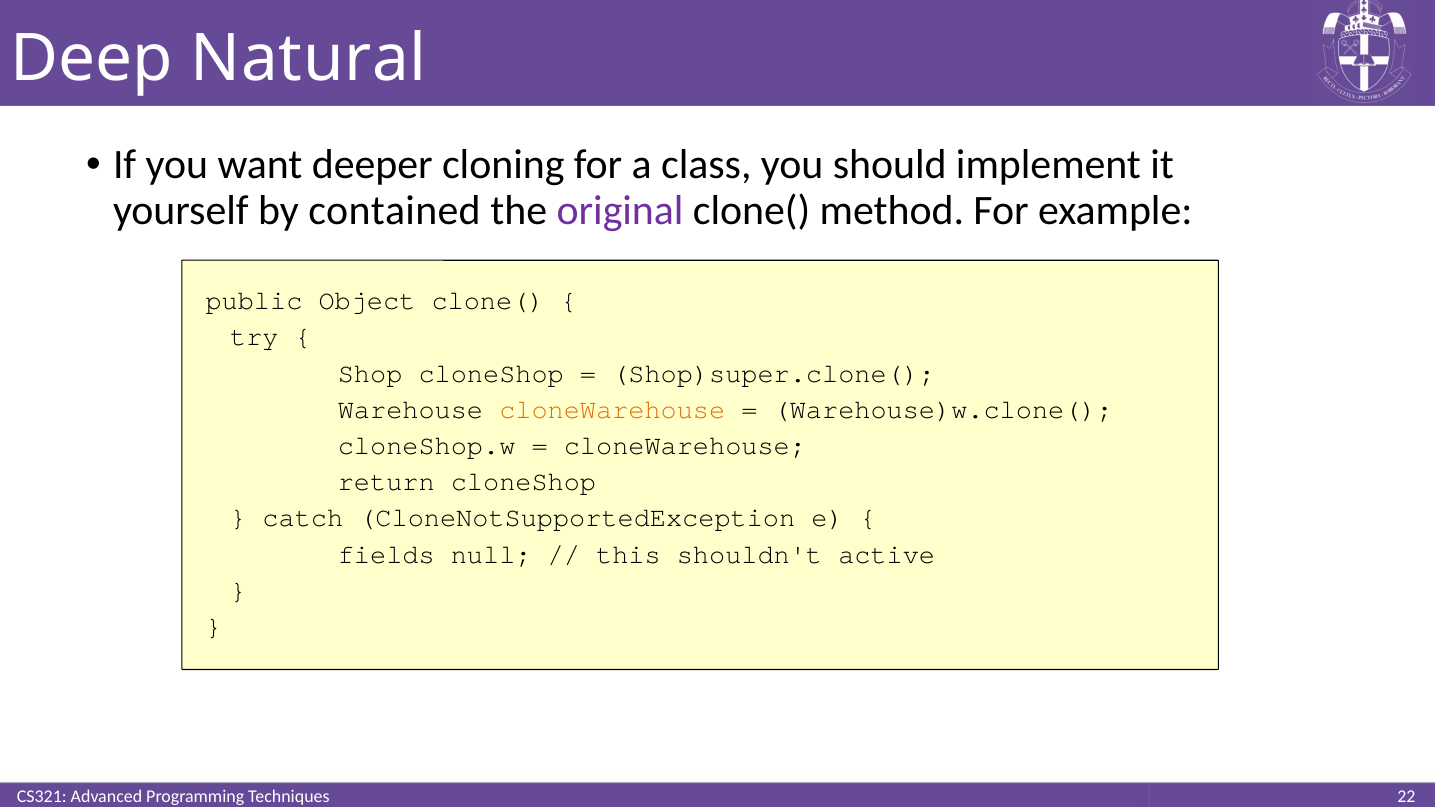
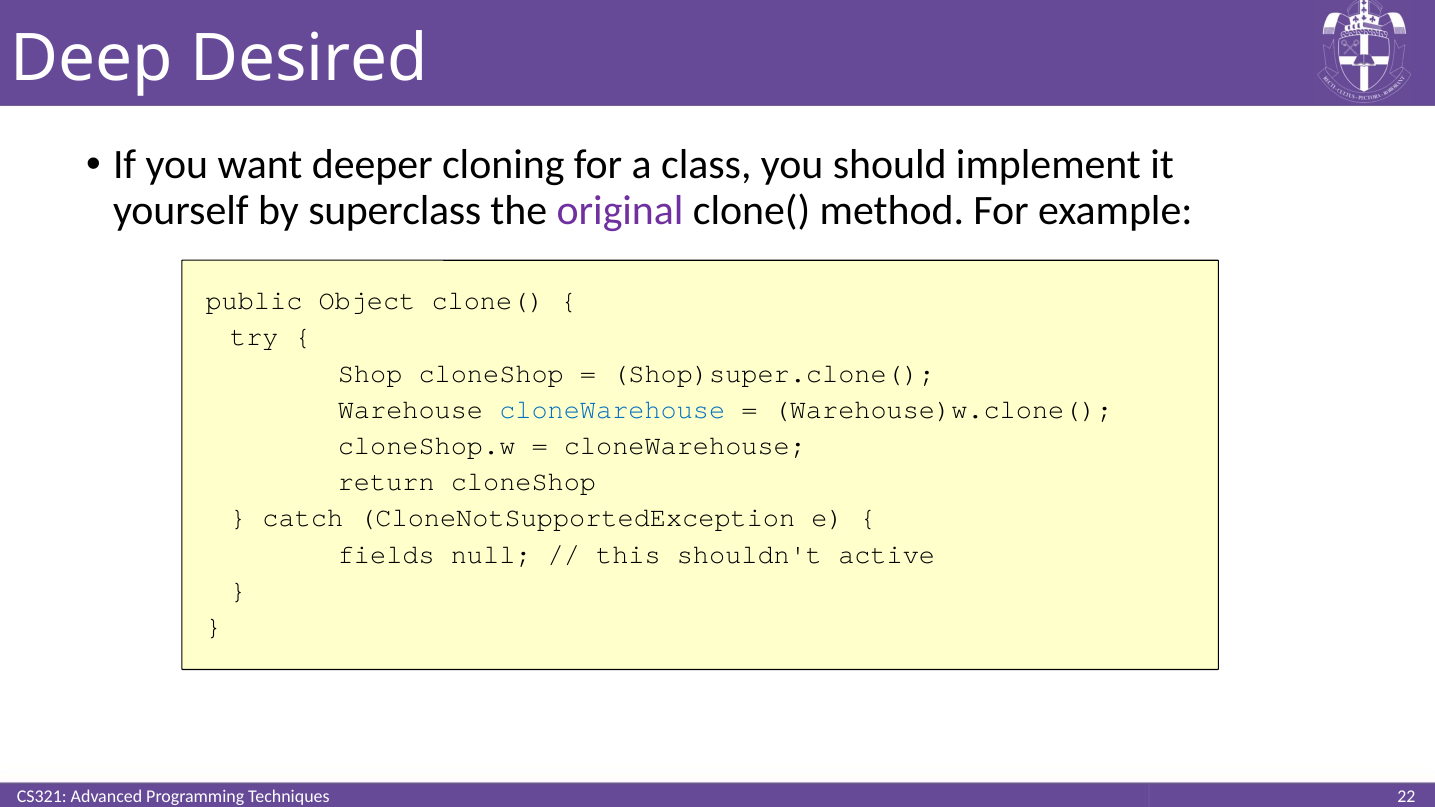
Natural: Natural -> Desired (309, 59)
contained: contained -> superclass (395, 210)
cloneWarehouse colour: orange -> blue (612, 410)
